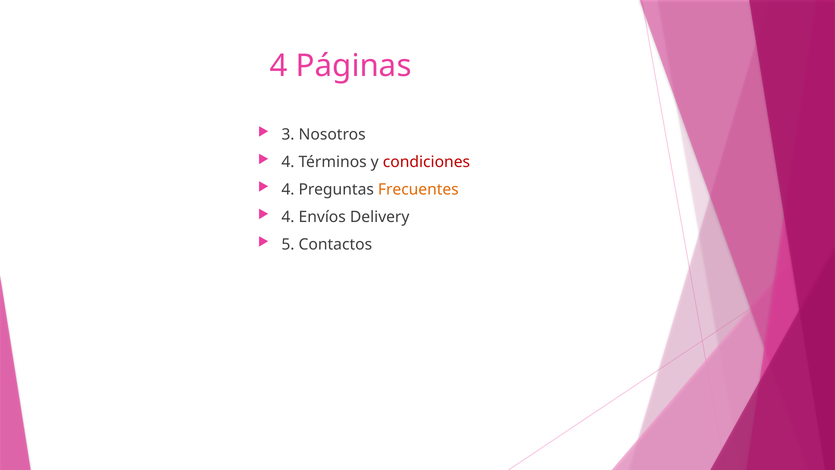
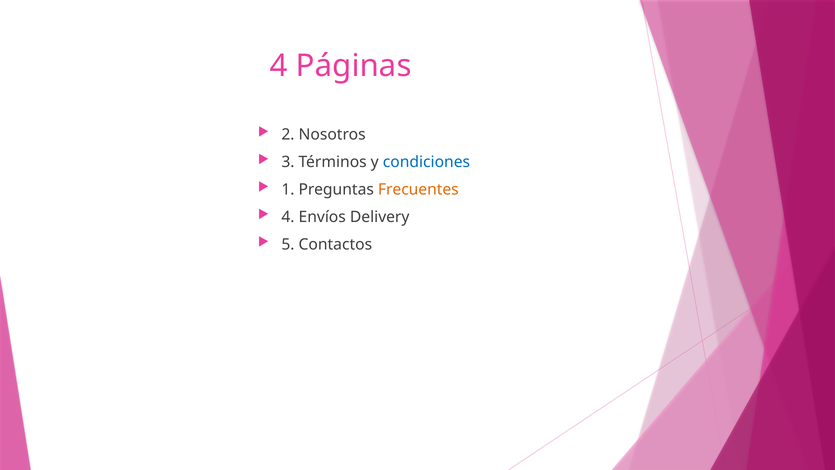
3: 3 -> 2 (288, 134)
4: 4 -> 3 (288, 162)
condiciones colour: red -> blue (426, 162)
4: 4 -> 1 (288, 189)
